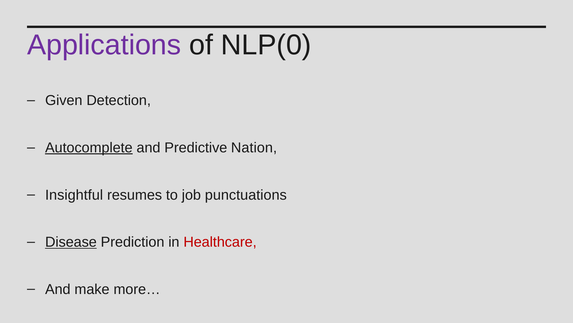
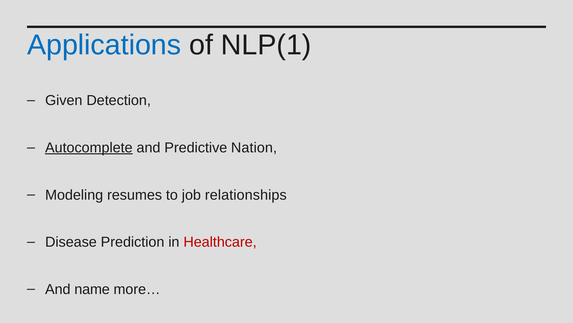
Applications colour: purple -> blue (104, 45)
NLP(0: NLP(0 -> NLP(1 (266, 45)
Insightful: Insightful -> Modeling (74, 195)
punctuations: punctuations -> relationships (246, 195)
Disease underline: present -> none (71, 242)
make: make -> name (92, 289)
